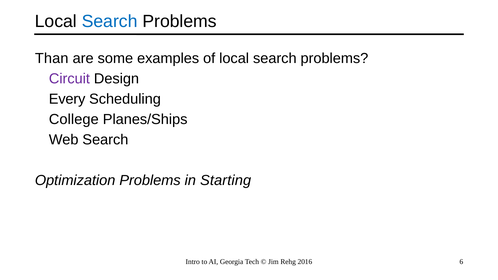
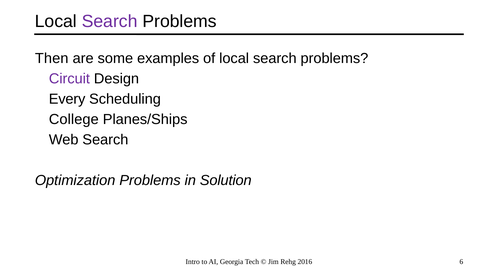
Search colour: blue -> purple (110, 21)
Than: Than -> Then (52, 58)
Starting: Starting -> Solution (226, 180)
